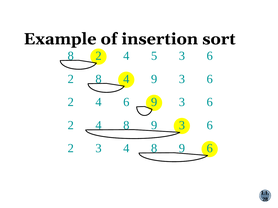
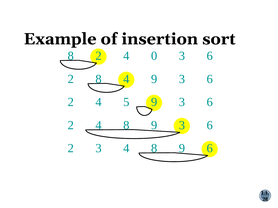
5: 5 -> 0 (154, 56)
4 6: 6 -> 5 (126, 102)
